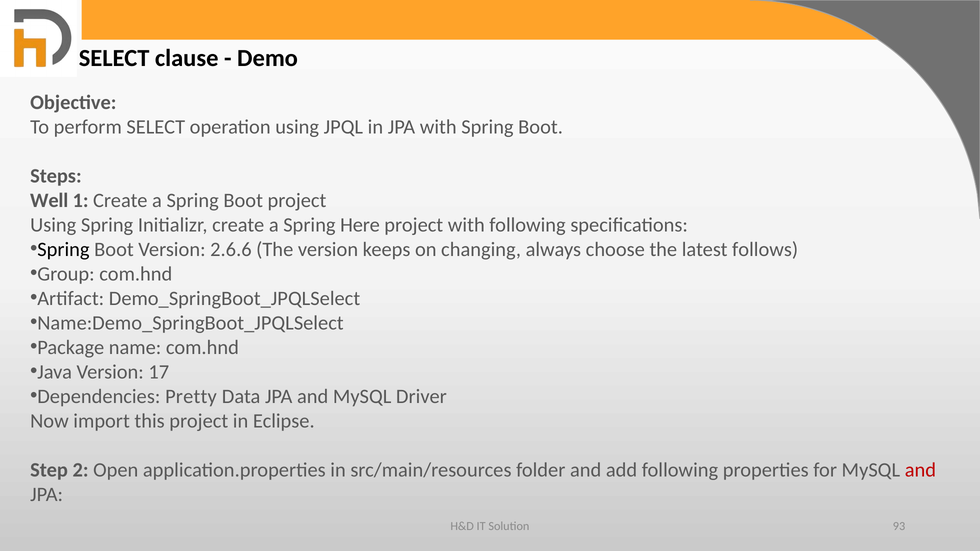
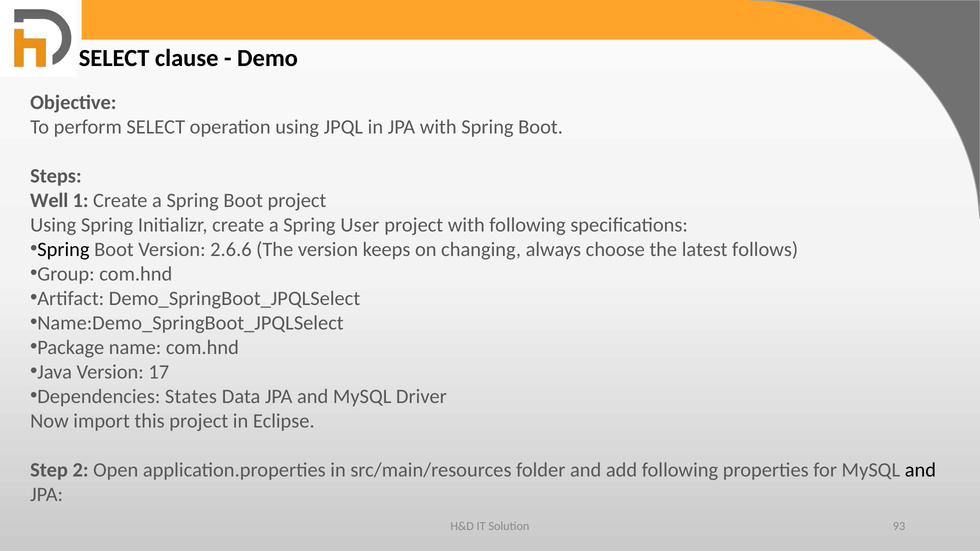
Here: Here -> User (360, 225)
Pretty: Pretty -> States (191, 396)
and colour: red -> black (920, 470)
